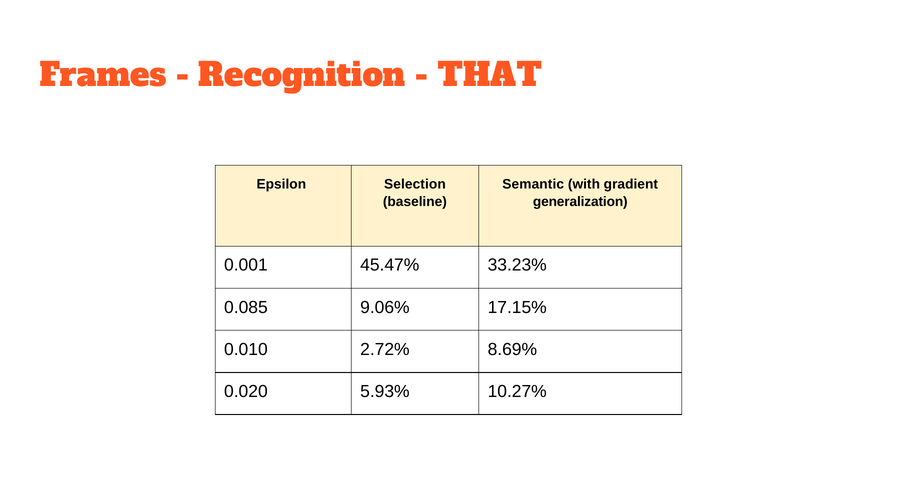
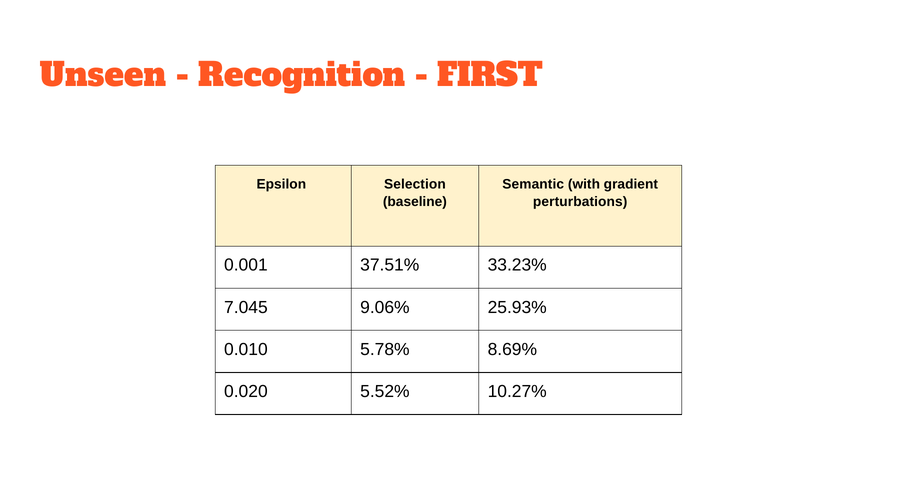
Frames: Frames -> Unseen (103, 76)
THAT: THAT -> FIRST (490, 76)
generalization: generalization -> perturbations (580, 202)
45.47%: 45.47% -> 37.51% (390, 265)
0.085: 0.085 -> 7.045 (246, 308)
17.15%: 17.15% -> 25.93% (517, 308)
2.72%: 2.72% -> 5.78% (385, 350)
5.93%: 5.93% -> 5.52% (385, 392)
